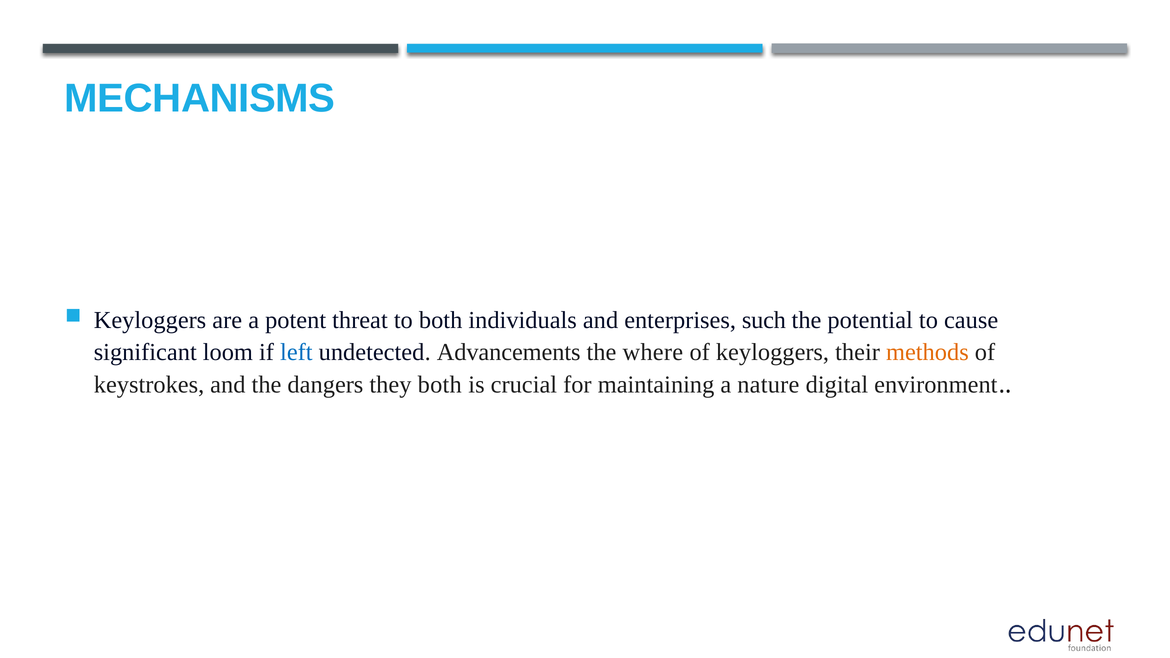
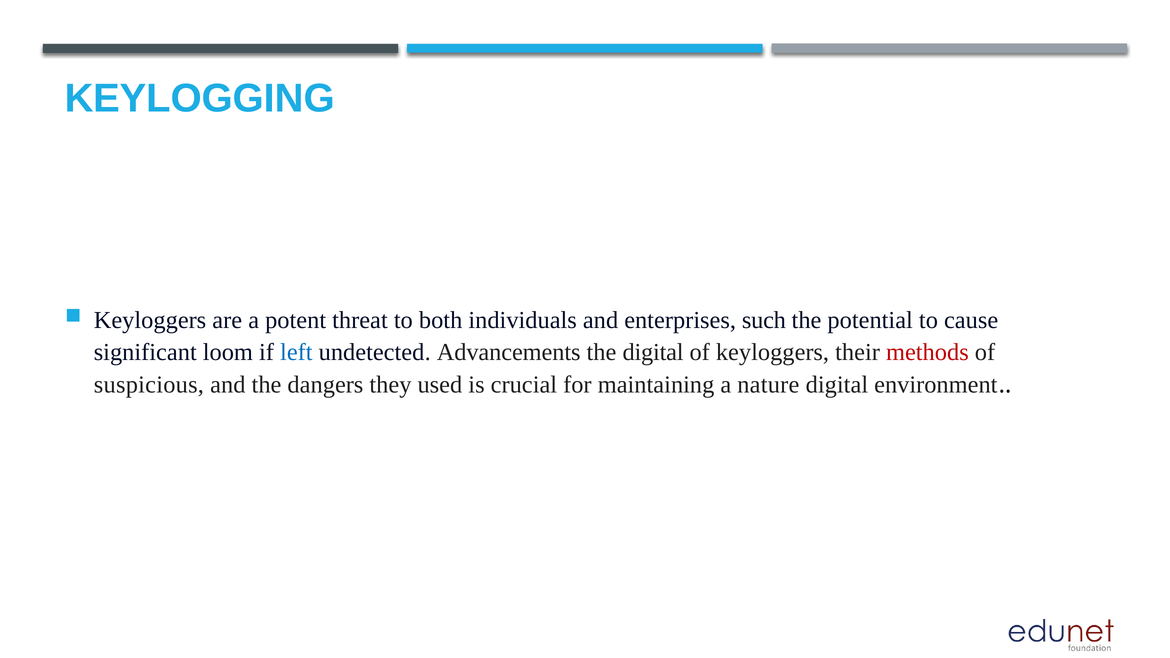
MECHANISMS: MECHANISMS -> KEYLOGGING (200, 99)
the where: where -> digital (653, 352)
methods colour: orange -> red (927, 352)
keystrokes: keystrokes -> suspicious (149, 385)
they both: both -> used (440, 385)
